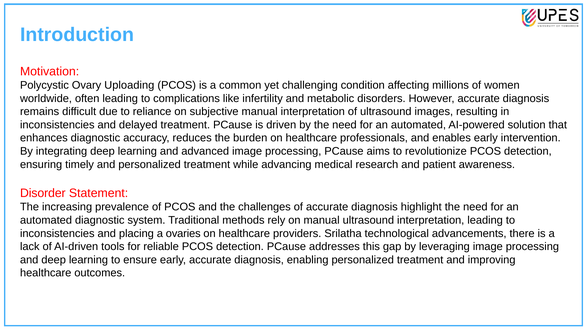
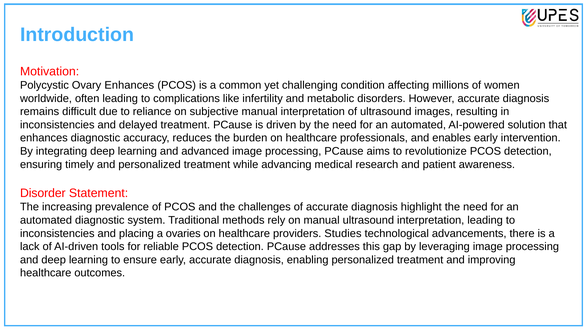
Ovary Uploading: Uploading -> Enhances (129, 85)
Srilatha: Srilatha -> Studies (343, 234)
